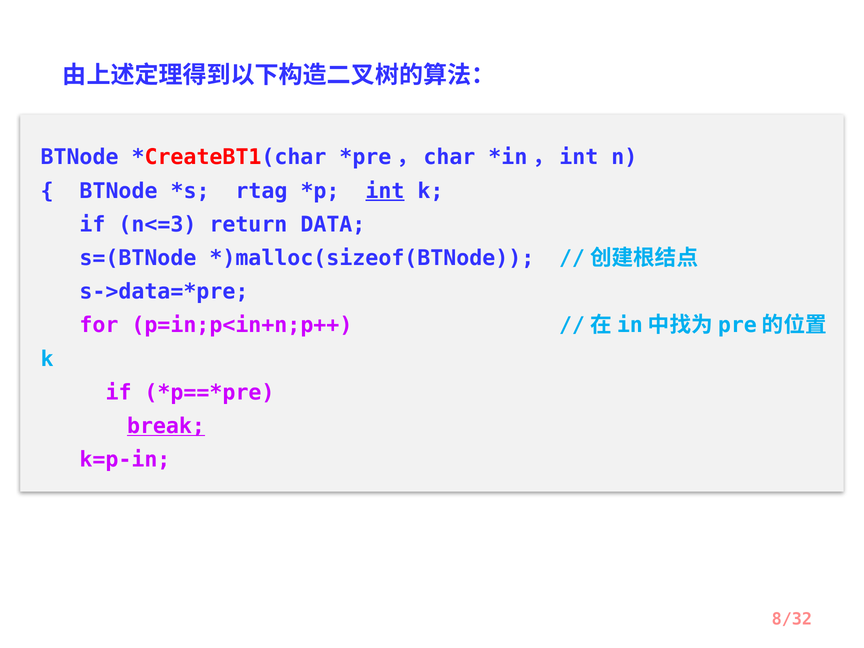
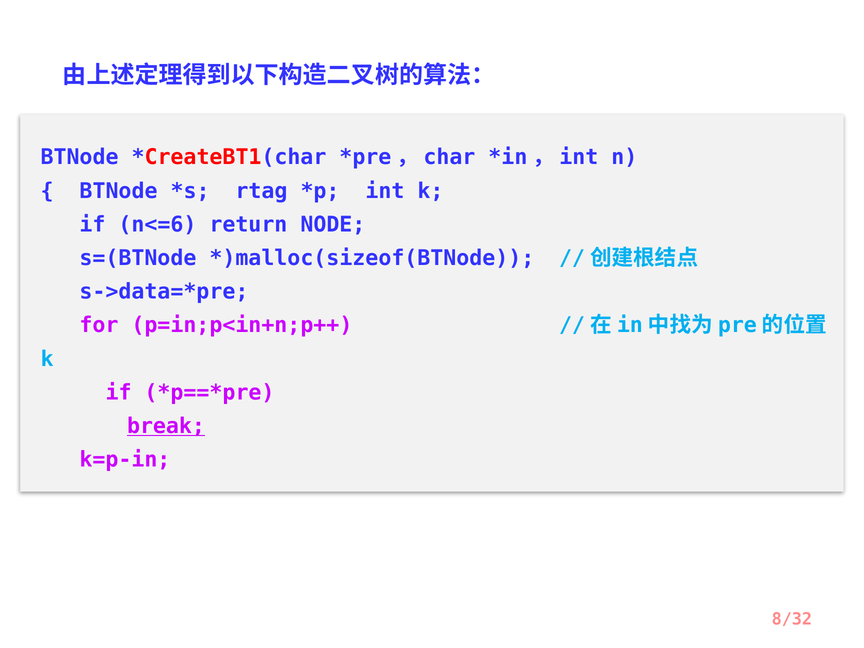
int underline: present -> none (385, 191)
n<=3: n<=3 -> n<=6 (157, 224)
DATA: DATA -> NODE (333, 224)
